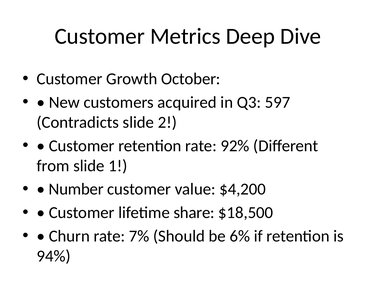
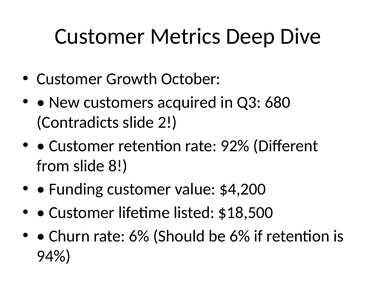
597: 597 -> 680 (278, 102)
1: 1 -> 8 (118, 166)
Number: Number -> Funding (76, 189)
share: share -> listed (194, 213)
rate 7%: 7% -> 6% (139, 236)
